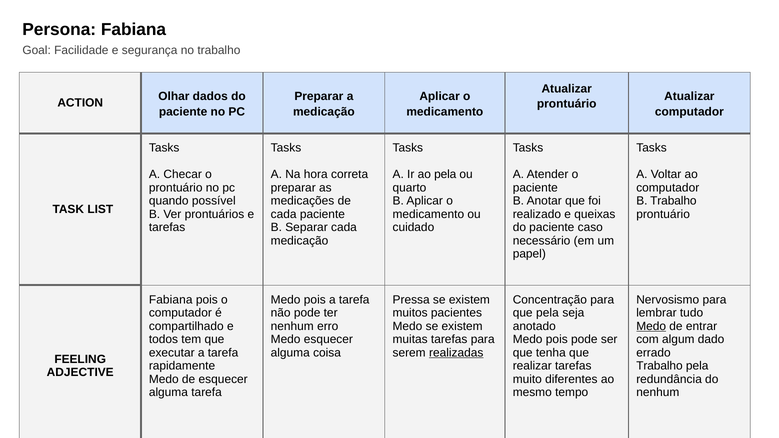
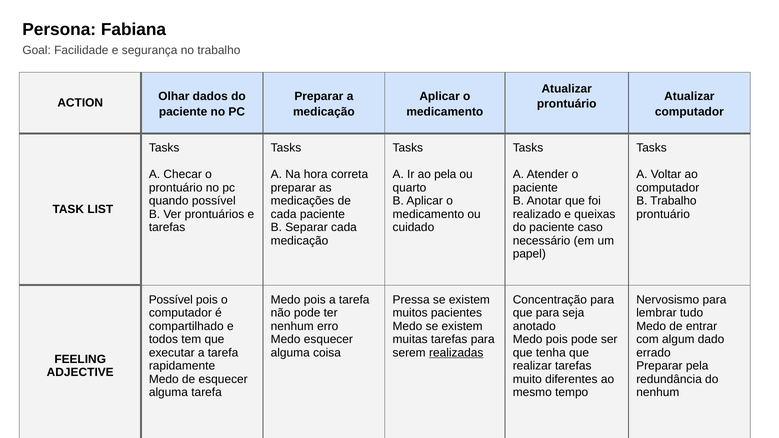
Fabiana: Fabiana -> Possível (171, 300)
que pela: pela -> para (548, 313)
Medo underline: present -> none (651, 326)
Trabalho: Trabalho -> Preparar (659, 366)
